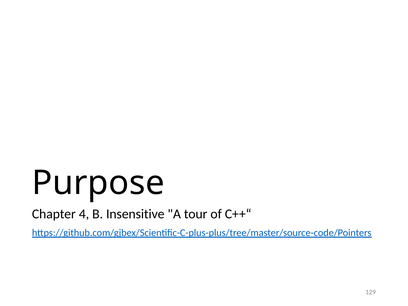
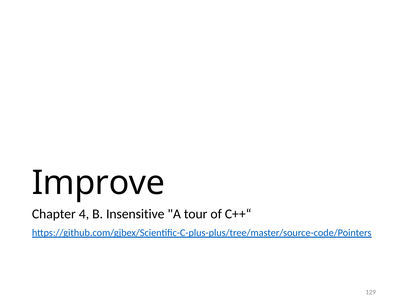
Purpose: Purpose -> Improve (98, 183)
